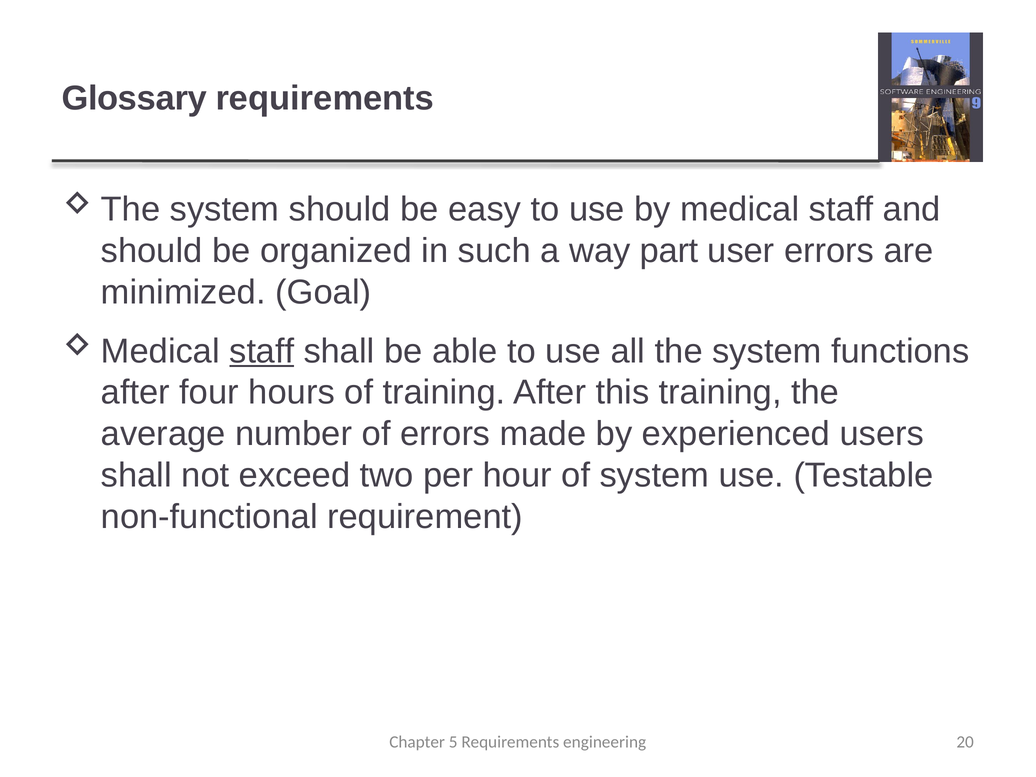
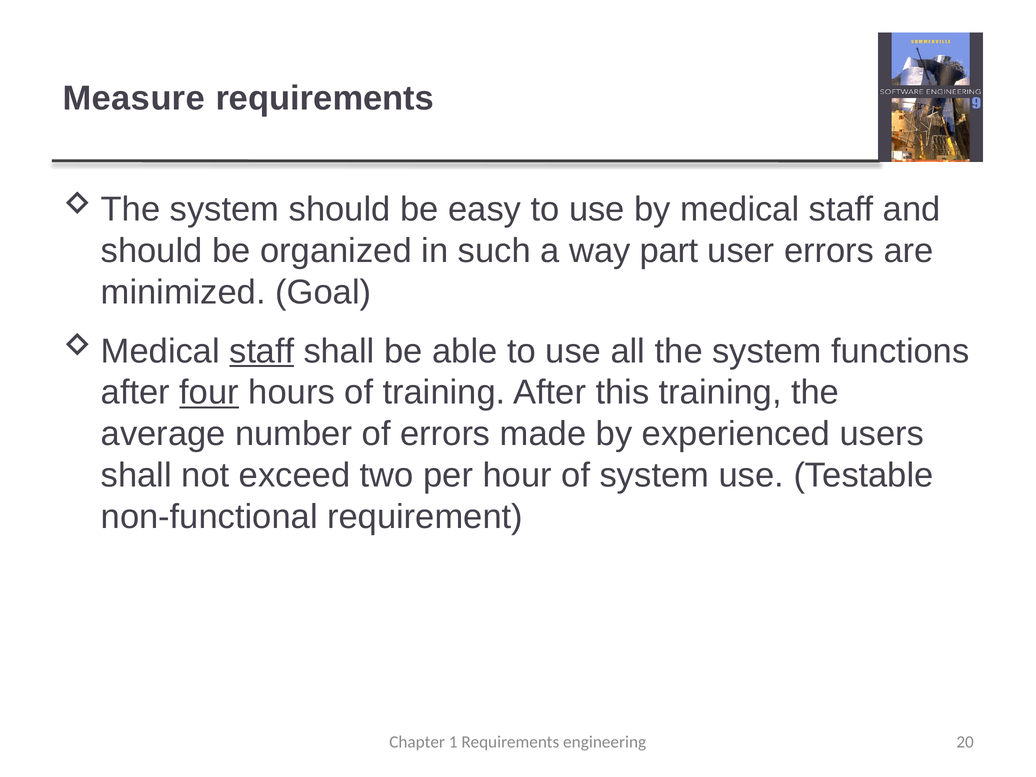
Glossary: Glossary -> Measure (134, 98)
four underline: none -> present (209, 393)
5: 5 -> 1 (453, 742)
